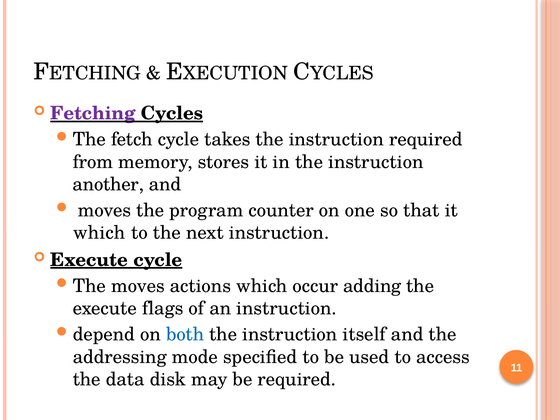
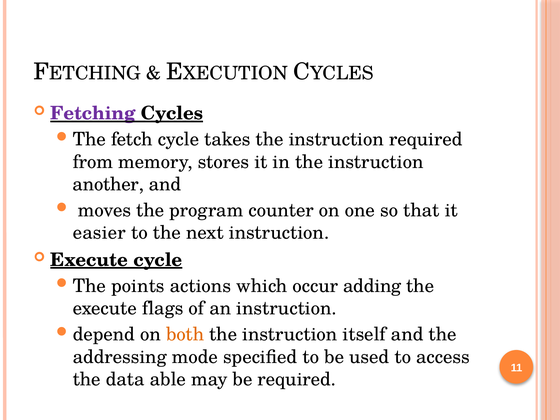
which: which -> easier (99, 233)
The moves: moves -> points (138, 286)
both colour: blue -> orange (185, 334)
disk: disk -> able (168, 379)
